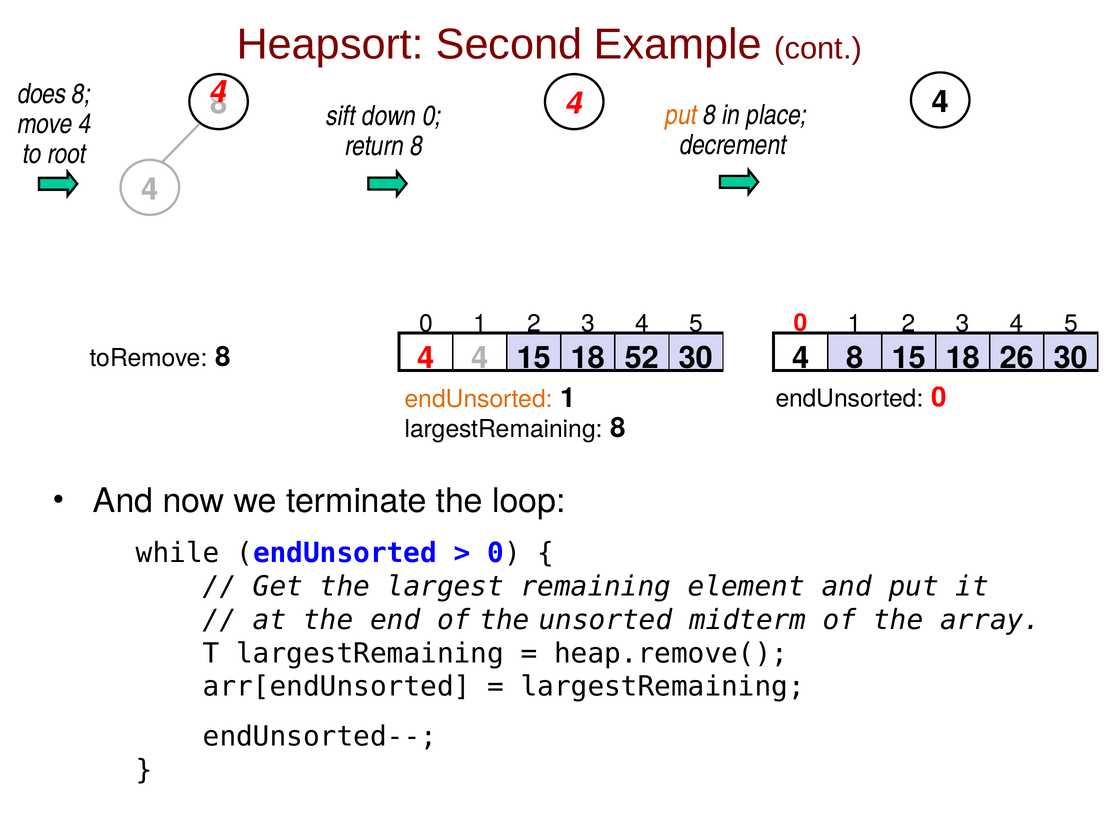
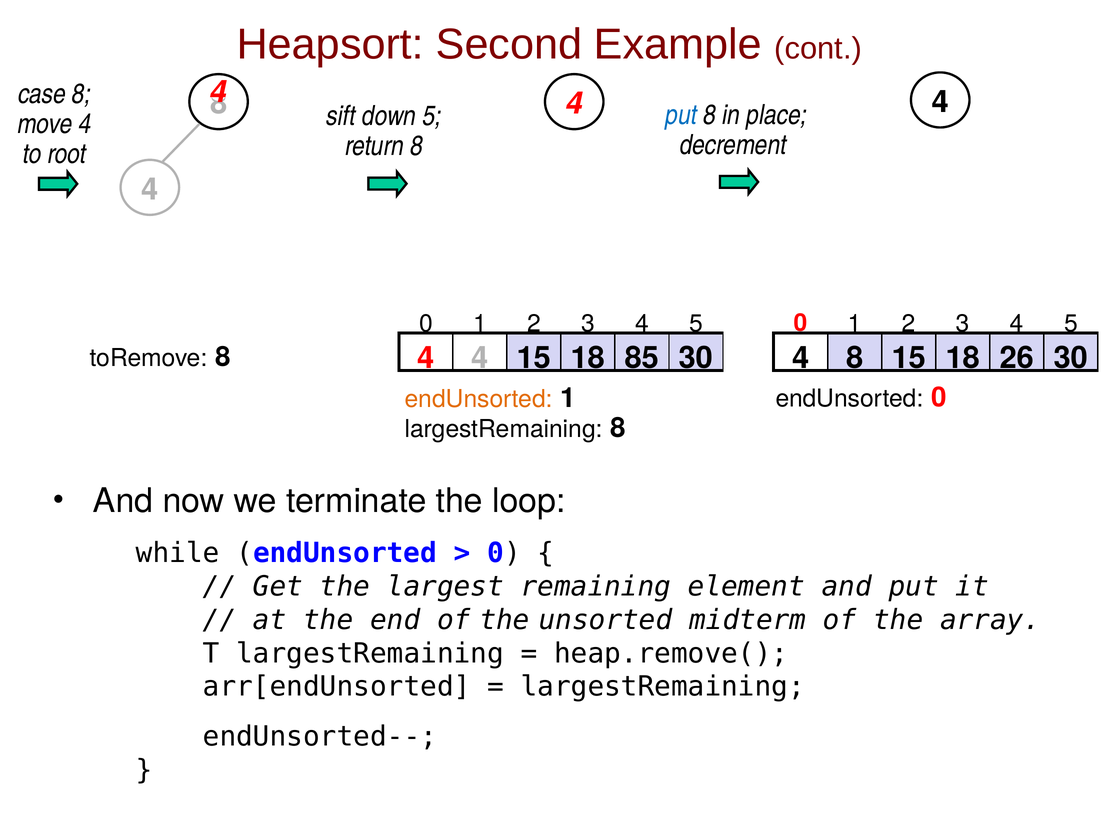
does: does -> case (42, 94)
put colour: orange -> blue (681, 115)
down 0: 0 -> 5 (432, 116)
52: 52 -> 85 (642, 358)
